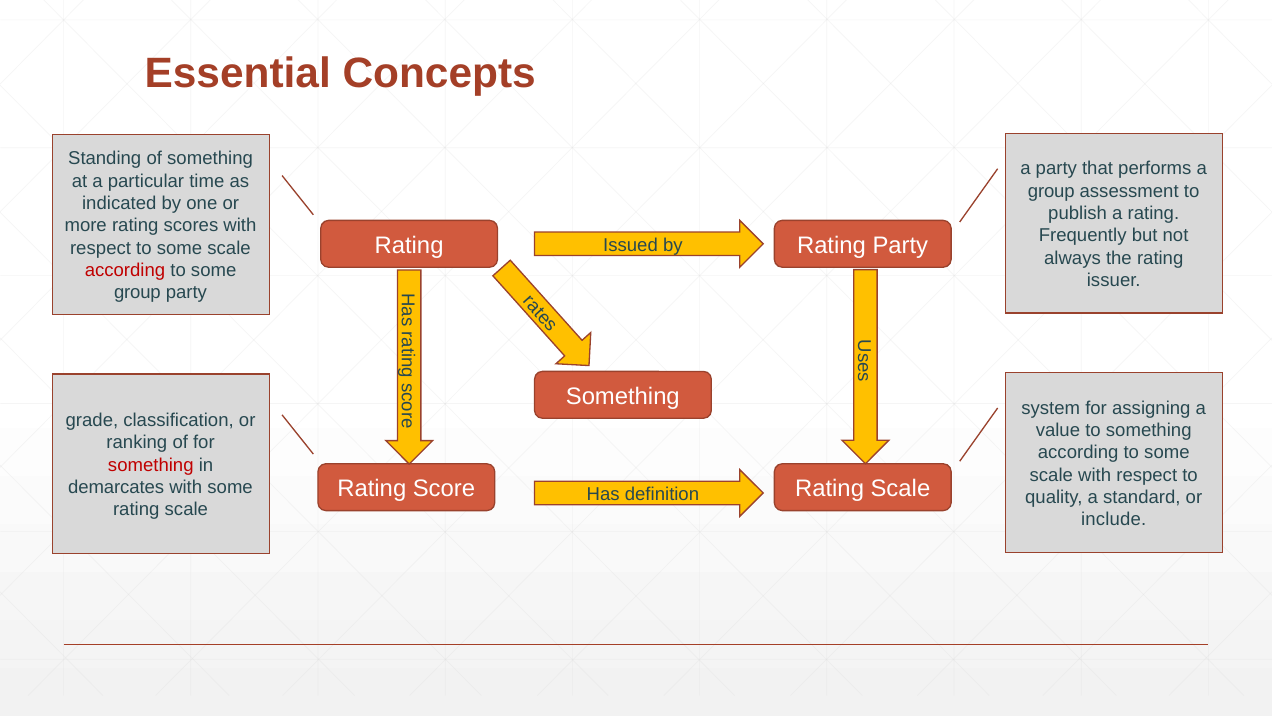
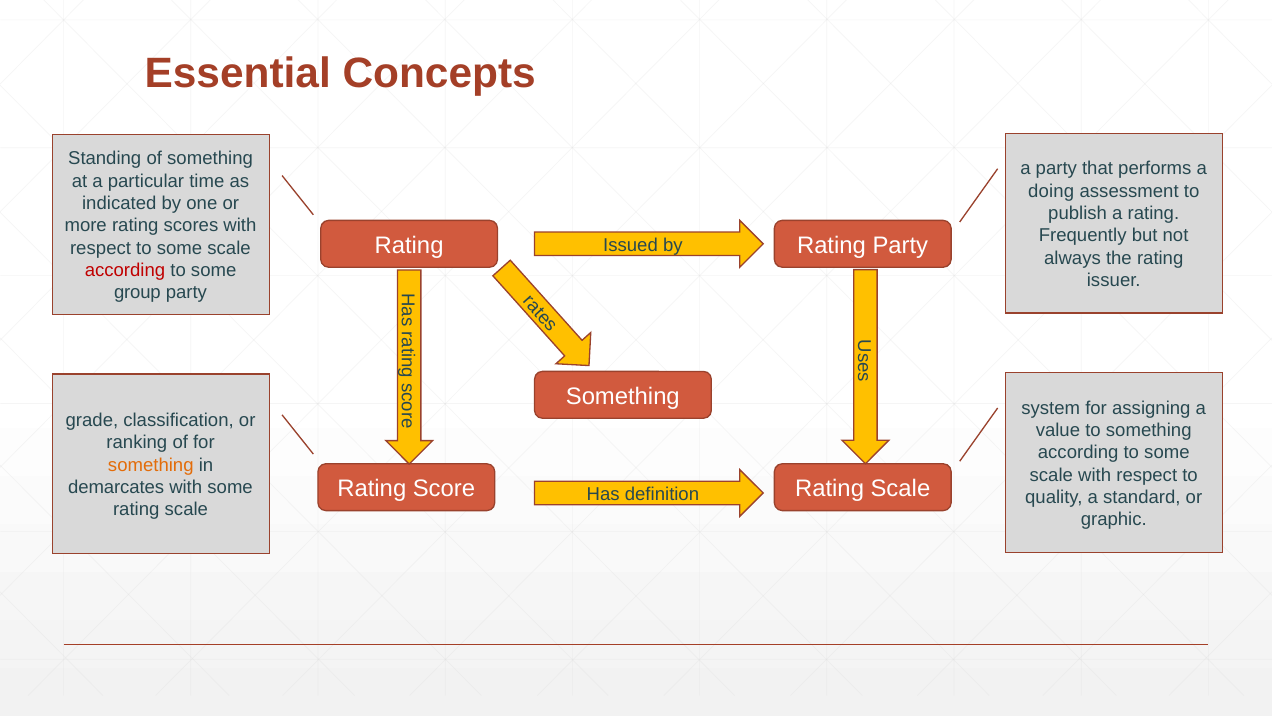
group: group -> doing (1051, 191)
something colour: red -> orange (151, 465)
include: include -> graphic (1114, 519)
